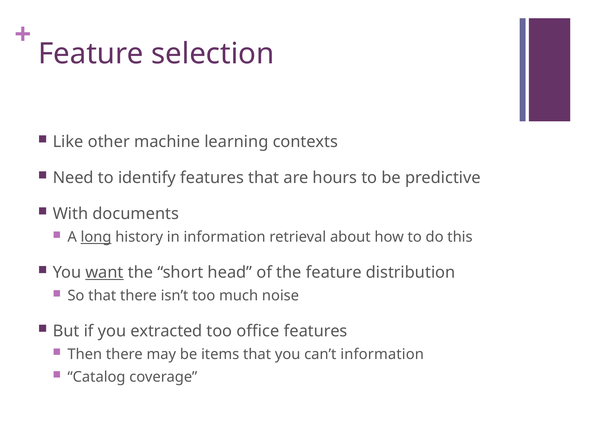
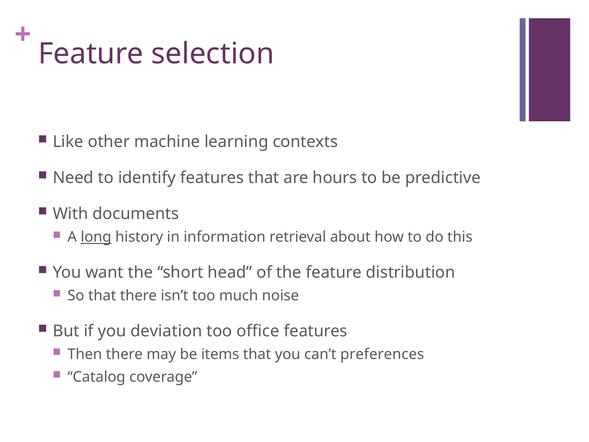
want underline: present -> none (104, 272)
extracted: extracted -> deviation (166, 331)
can’t information: information -> preferences (382, 354)
